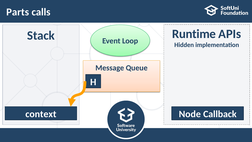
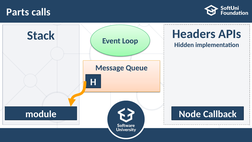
Runtime: Runtime -> Headers (194, 34)
context: context -> module (41, 114)
